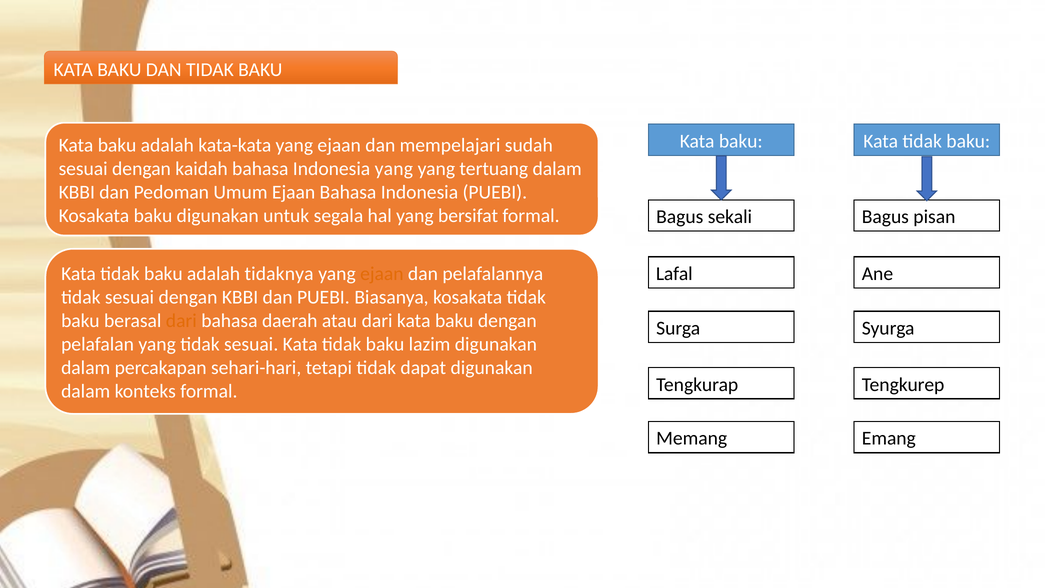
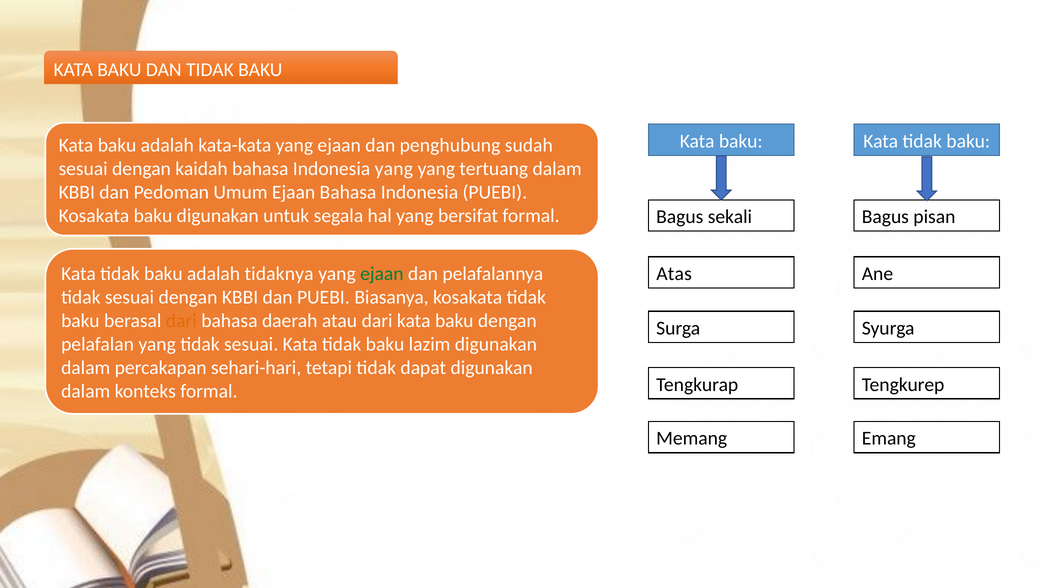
mempelajari: mempelajari -> penghubung (450, 145)
Lafal: Lafal -> Atas (674, 274)
ejaan colour: orange -> green (382, 274)
